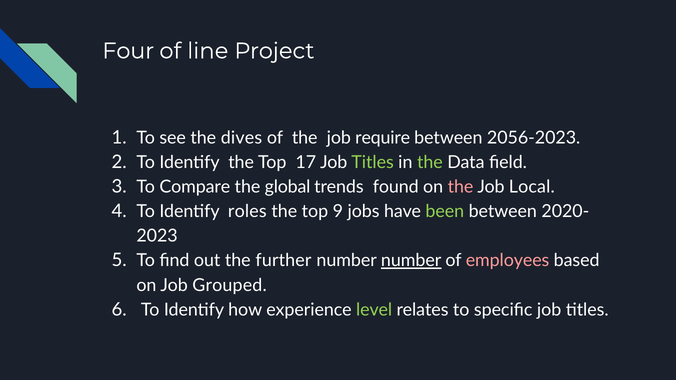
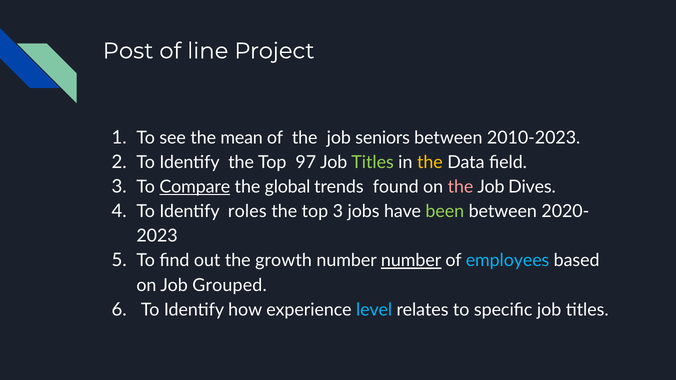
Four: Four -> Post (128, 51)
dives: dives -> mean (242, 138)
require: require -> seniors (383, 138)
2056-2023: 2056-2023 -> 2010-2023 (534, 138)
17: 17 -> 97 (306, 162)
the colour: light green -> yellow (430, 162)
Compare underline: none -> present (195, 187)
Local: Local -> Dives (532, 187)
top 9: 9 -> 3 (338, 212)
further: further -> growth (284, 261)
employees colour: pink -> light blue (508, 261)
level colour: light green -> light blue (374, 310)
